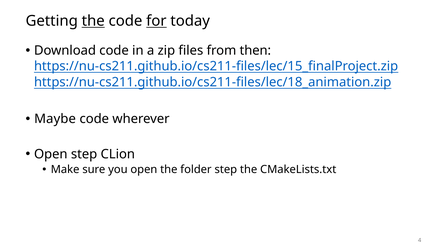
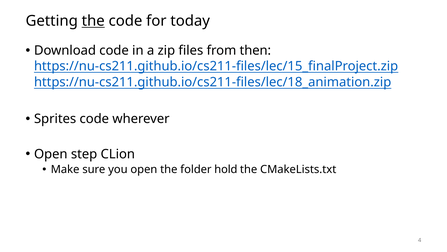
for underline: present -> none (156, 21)
Maybe: Maybe -> Sprites (55, 119)
folder step: step -> hold (226, 169)
